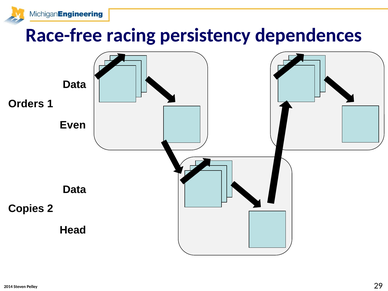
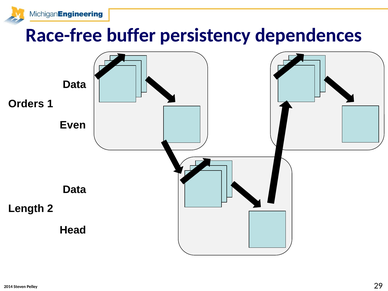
racing: racing -> buffer (131, 35)
Copies: Copies -> Length (26, 209)
